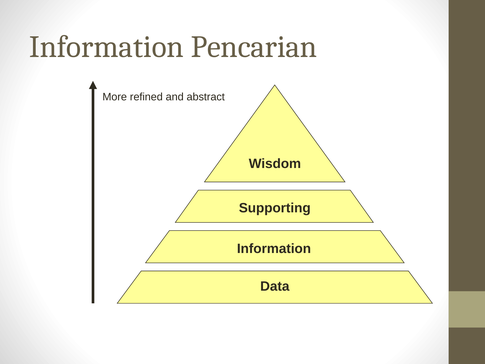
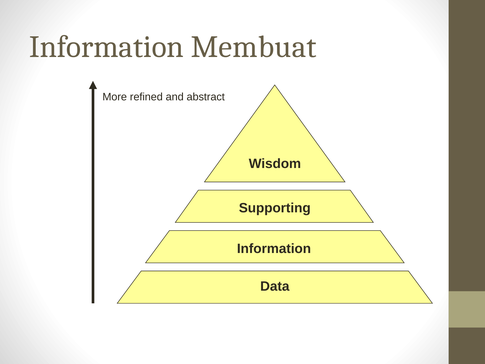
Pencarian: Pencarian -> Membuat (254, 47)
